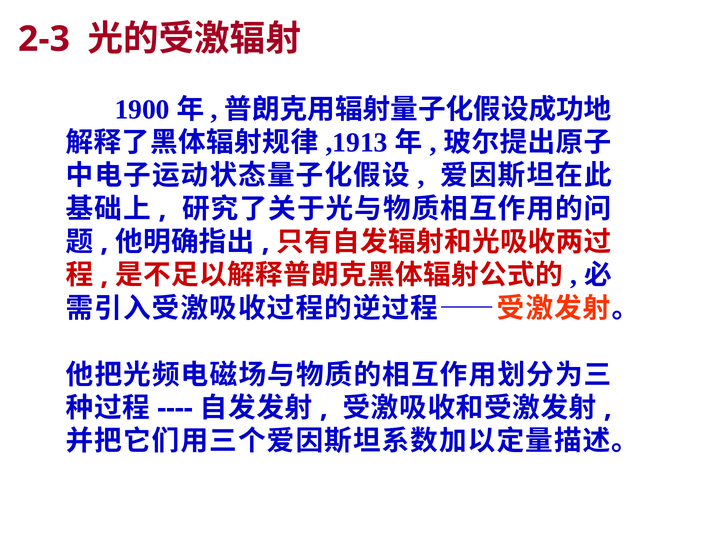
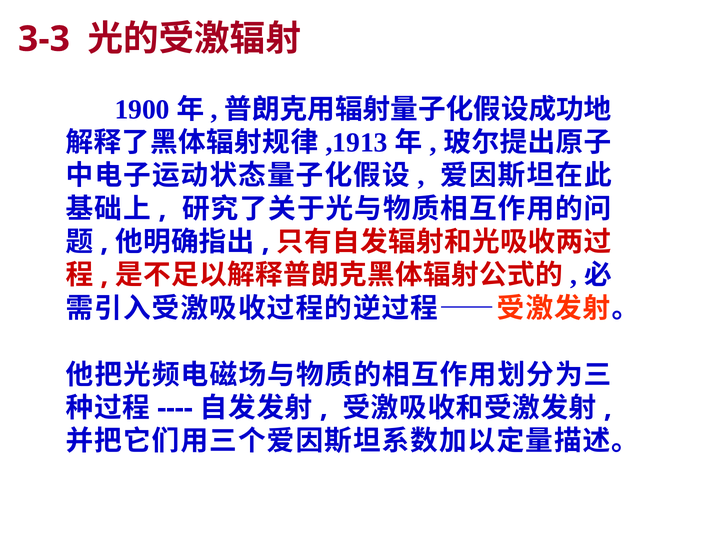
2-3: 2-3 -> 3-3 (44, 39)
